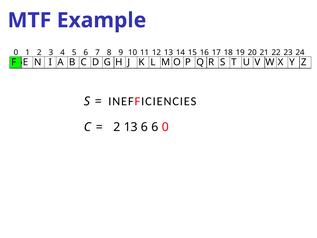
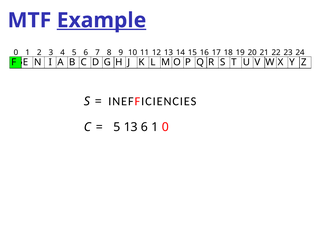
Example underline: none -> present (102, 20)
2: 2 -> 5 (117, 127)
6 6: 6 -> 1 (155, 127)
